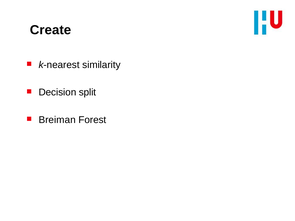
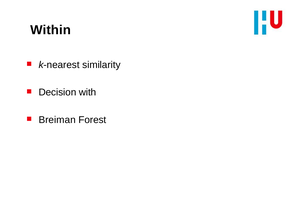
Create: Create -> Within (51, 30)
split: split -> with (88, 92)
